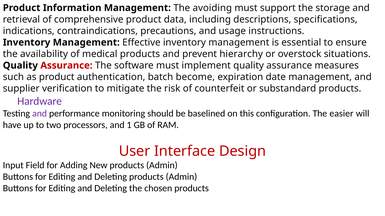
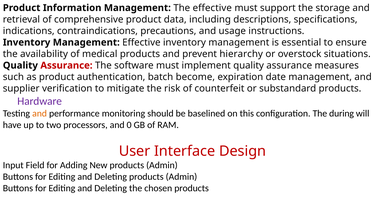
The avoiding: avoiding -> effective (212, 8)
and colour: purple -> orange (40, 114)
easier: easier -> during (342, 114)
1: 1 -> 0 (129, 125)
